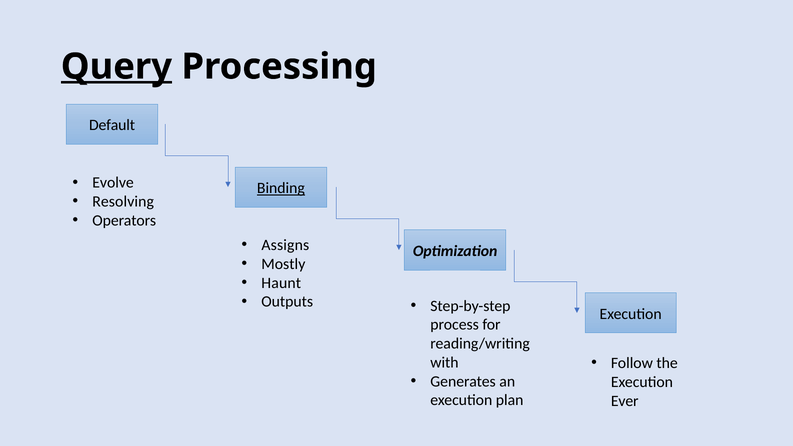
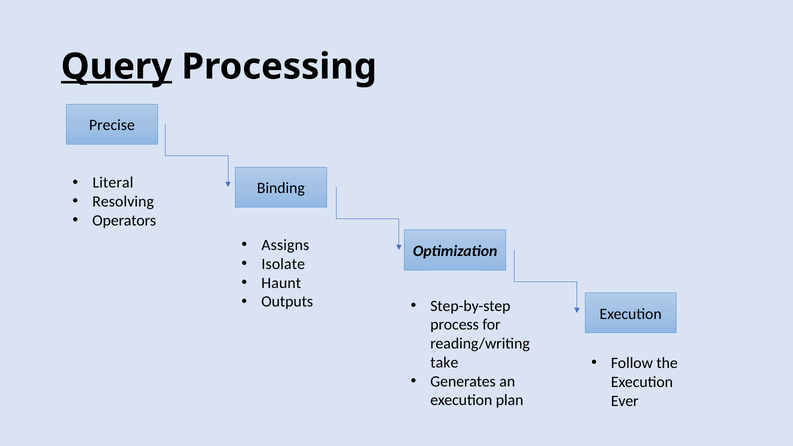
Default: Default -> Precise (112, 125)
Evolve: Evolve -> Literal (113, 183)
Binding underline: present -> none (281, 188)
Mostly: Mostly -> Isolate (283, 264)
with: with -> take (444, 363)
